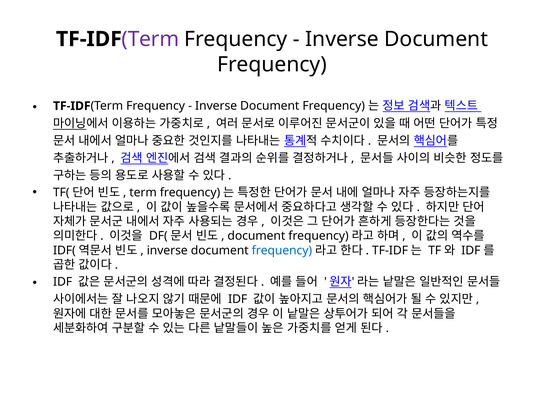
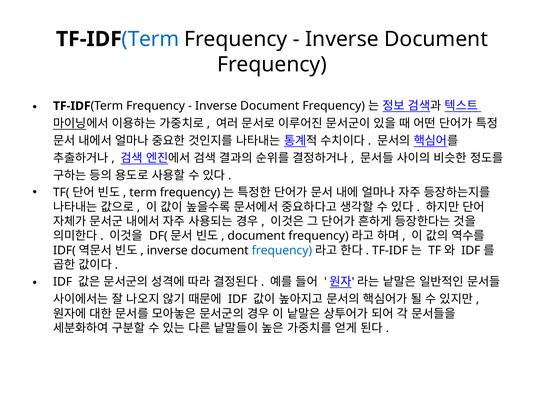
Term colour: purple -> blue (150, 39)
